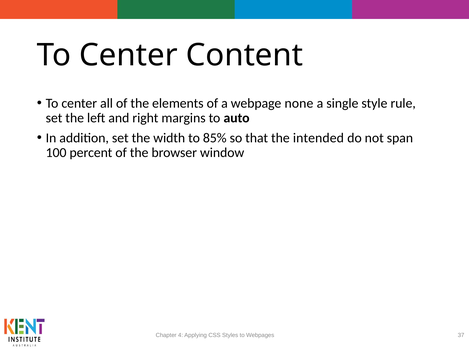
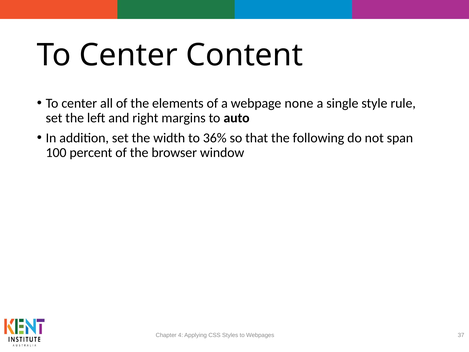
85%: 85% -> 36% (215, 138)
intended: intended -> following (318, 138)
